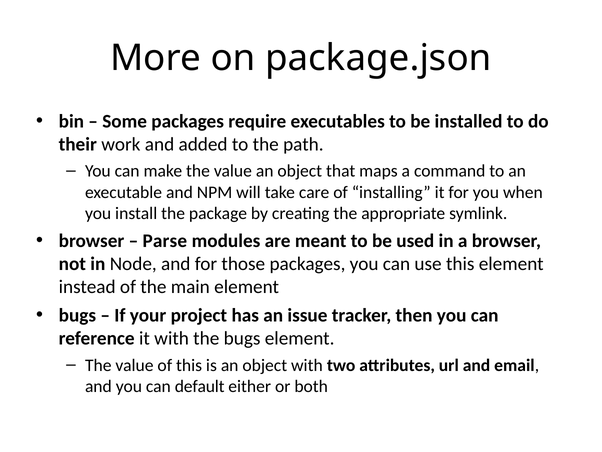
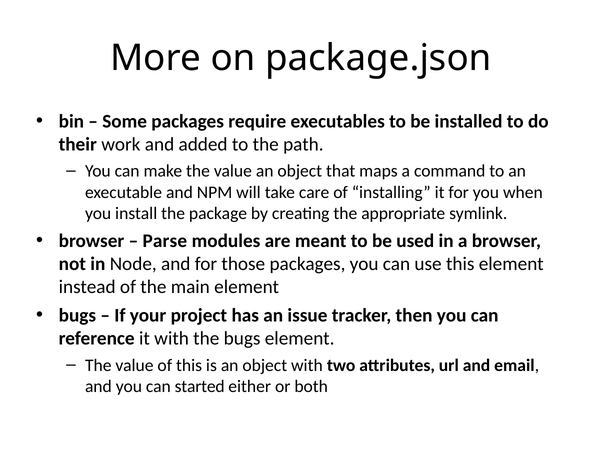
default: default -> started (200, 386)
